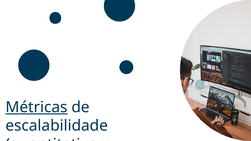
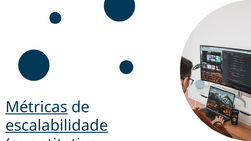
escalabilidade underline: none -> present (57, 126)
